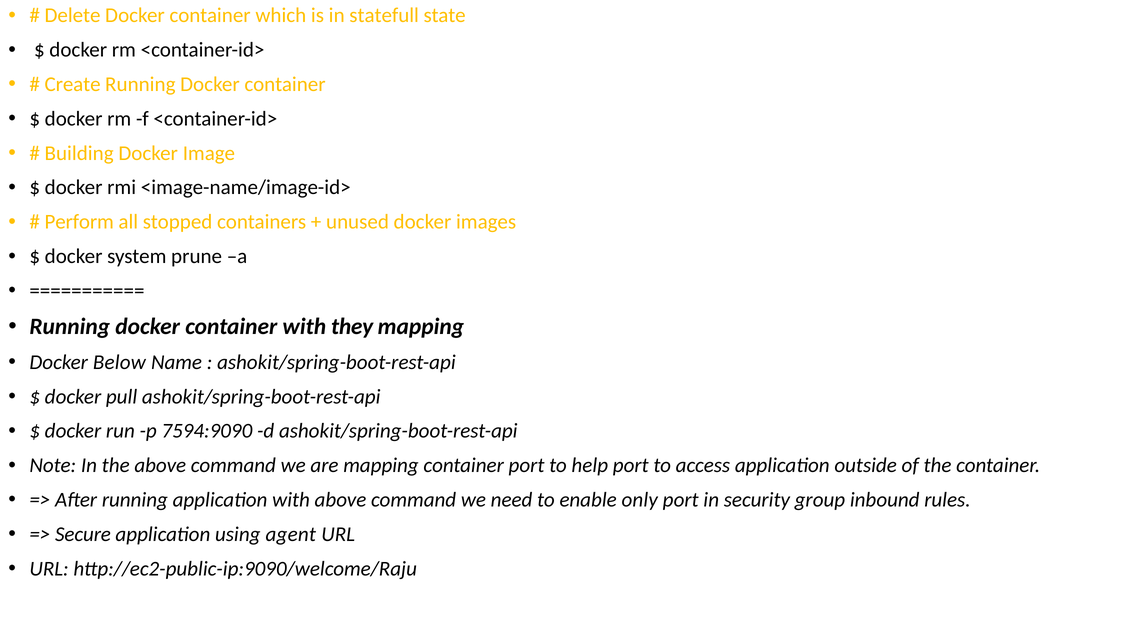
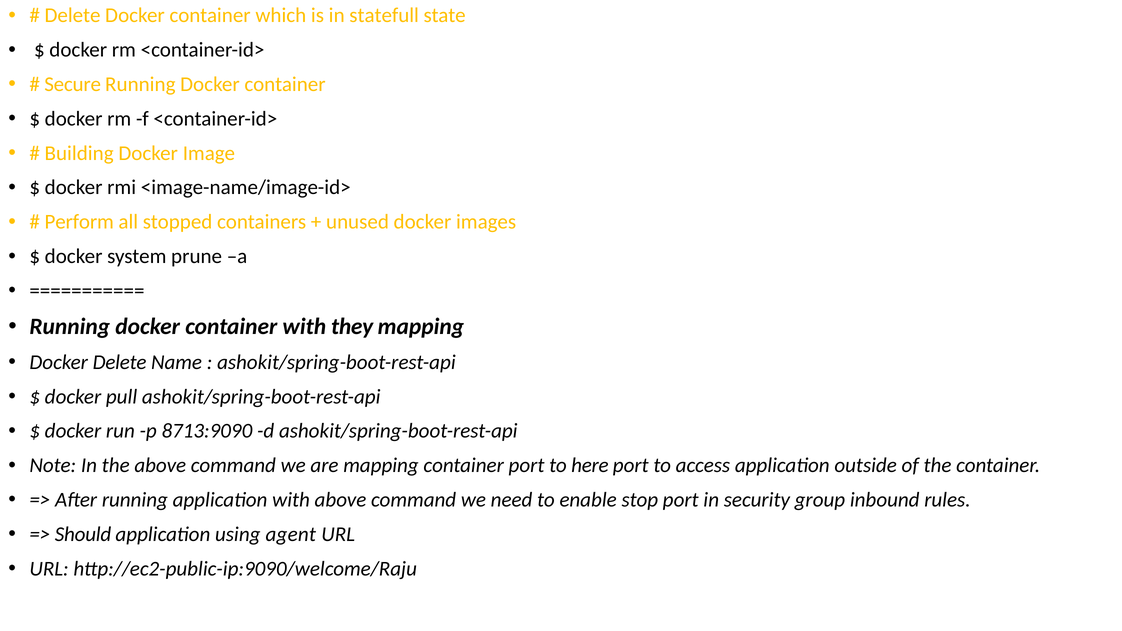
Create: Create -> Secure (73, 84)
Docker Below: Below -> Delete (120, 362)
7594:9090: 7594:9090 -> 8713:9090 (207, 431)
help: help -> here (590, 465)
only: only -> stop (640, 500)
Secure: Secure -> Should (83, 534)
